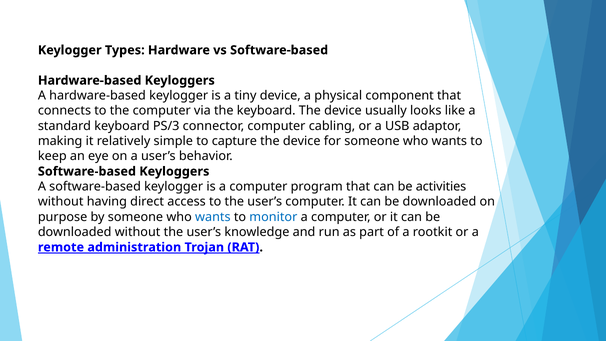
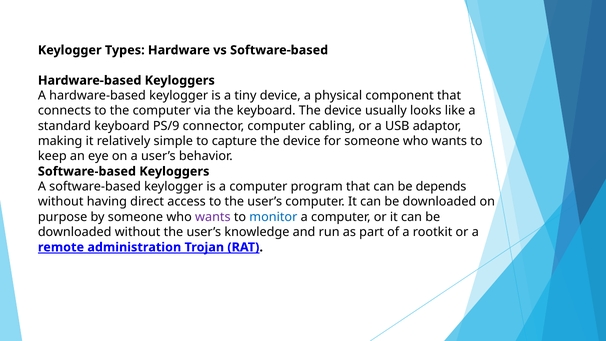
PS/3: PS/3 -> PS/9 (166, 126)
activities: activities -> depends (441, 187)
wants colour: blue -> purple (213, 217)
